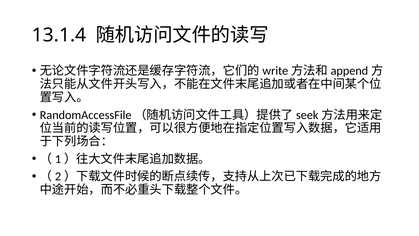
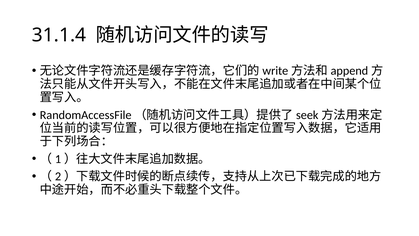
13.1.4: 13.1.4 -> 31.1.4 (59, 35)
